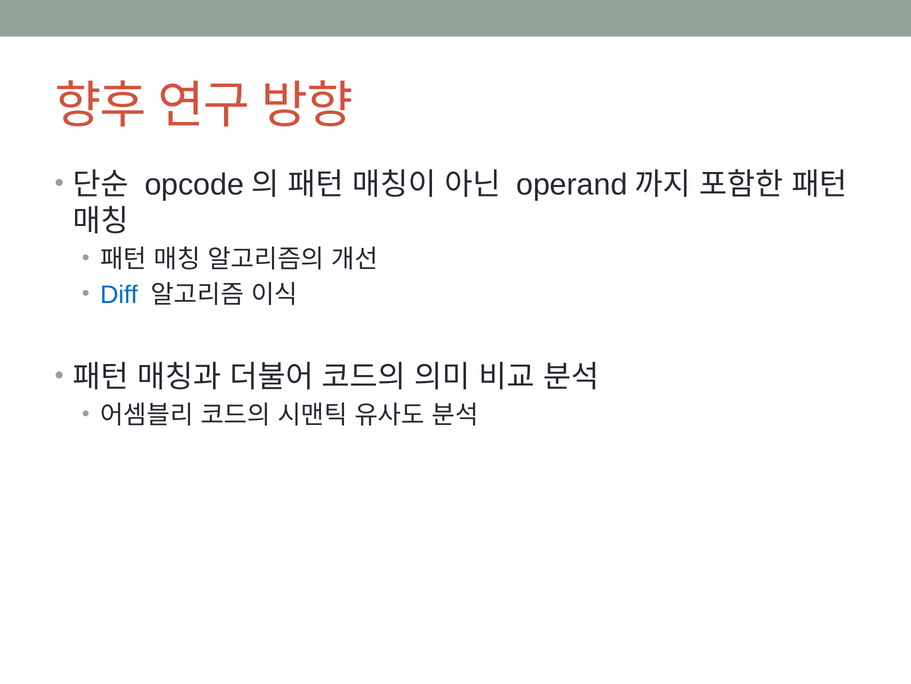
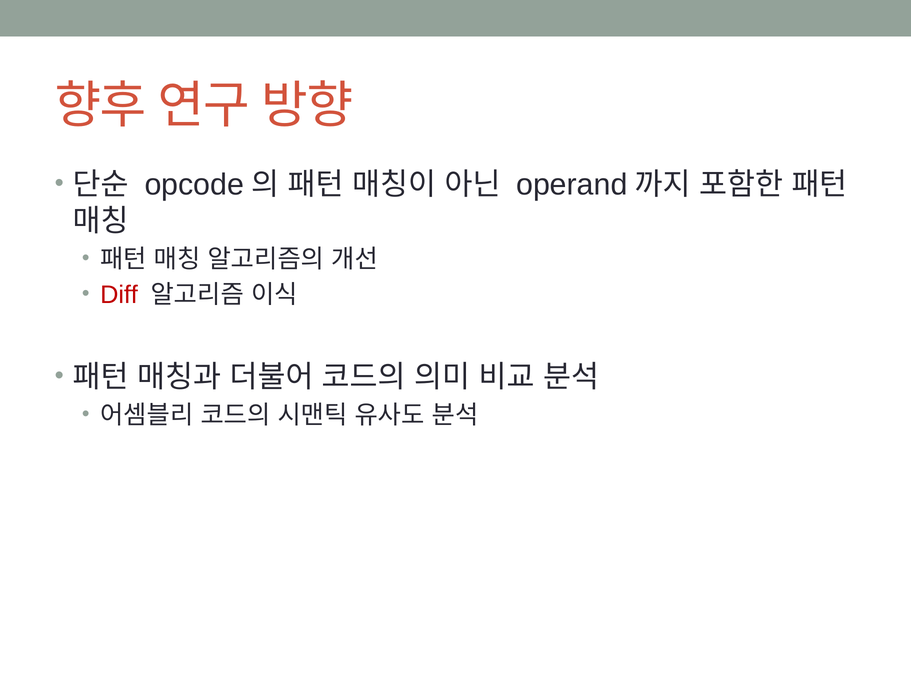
Diff colour: blue -> red (119, 294)
